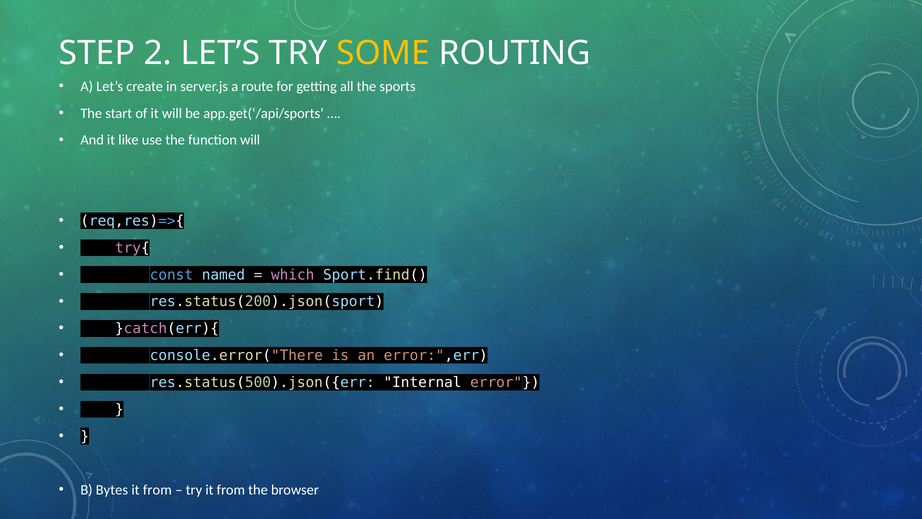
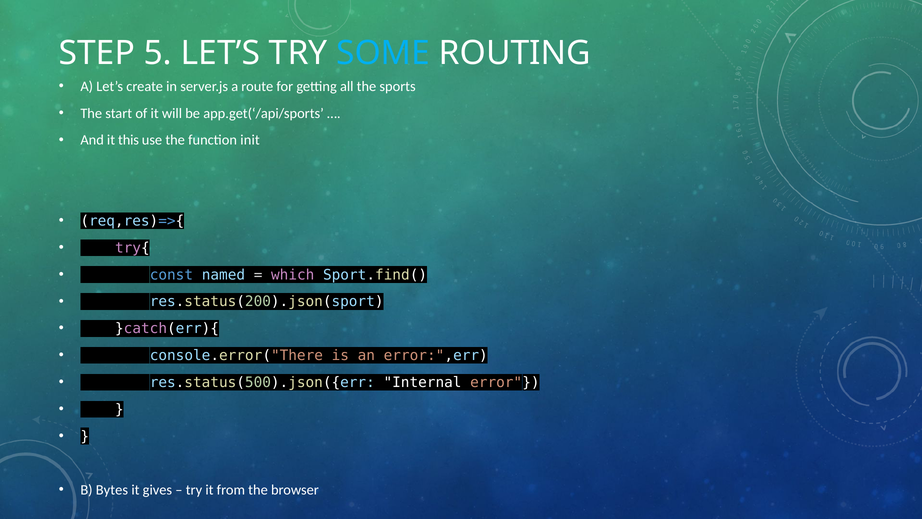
2: 2 -> 5 (158, 53)
SOME colour: yellow -> light blue (383, 53)
like: like -> this (129, 140)
function will: will -> init (250, 140)
from: from -> gives (157, 490)
